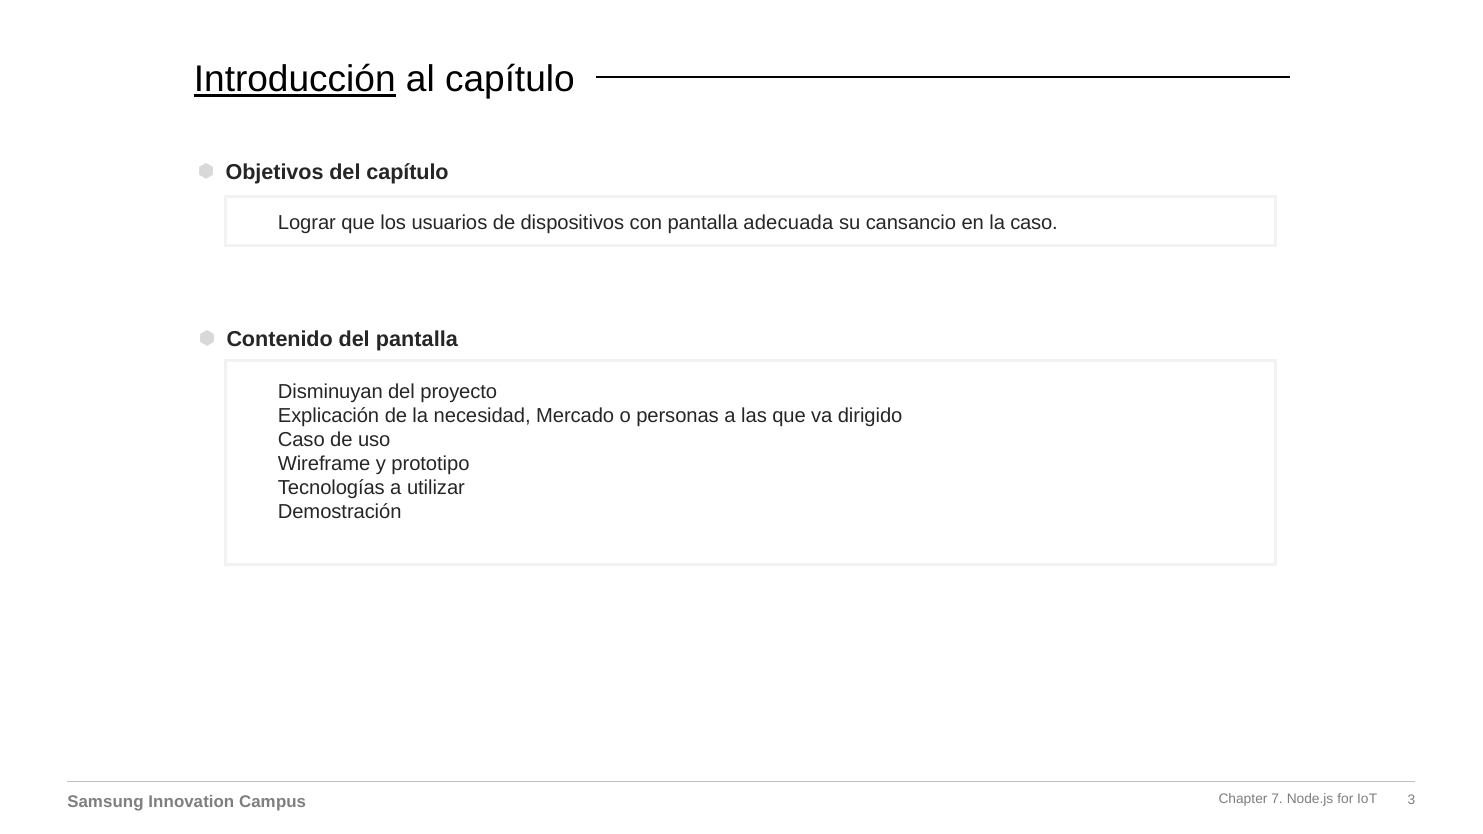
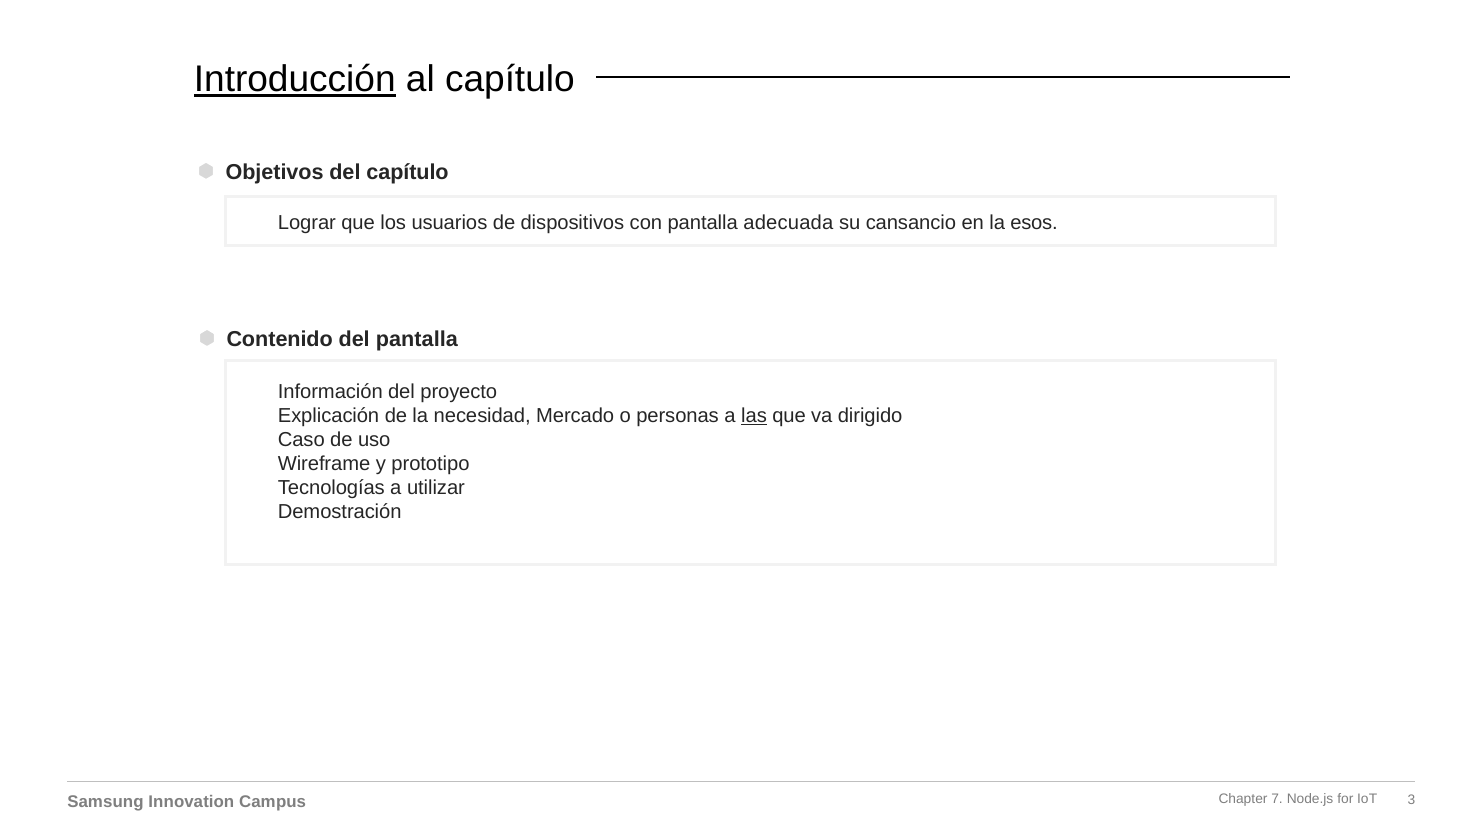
la caso: caso -> esos (1034, 222)
Disminuyan: Disminuyan -> Información (330, 392)
las underline: none -> present (754, 416)
